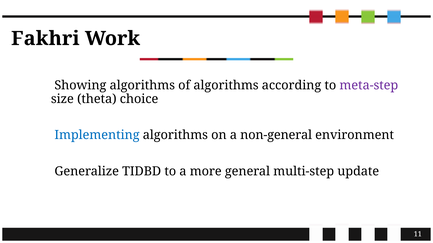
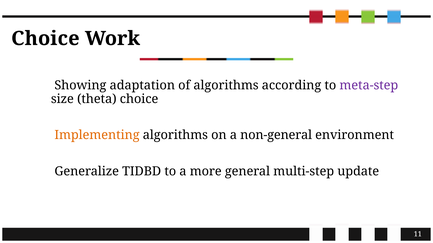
Fakhri: Fakhri -> Choice (45, 39)
Showing algorithms: algorithms -> adaptation (142, 86)
Implementing colour: blue -> orange (97, 135)
